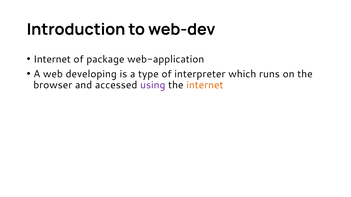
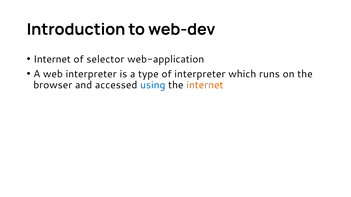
package: package -> selector (105, 59)
web developing: developing -> interpreter (91, 74)
using colour: purple -> blue (153, 85)
